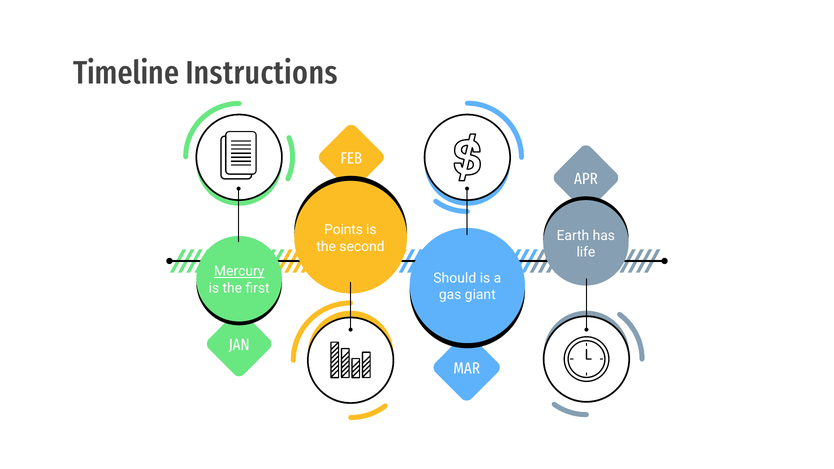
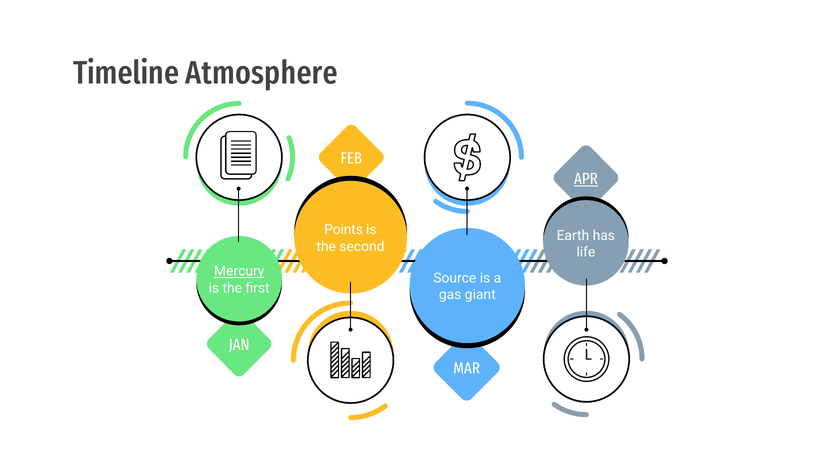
Instructions: Instructions -> Atmosphere (262, 73)
APR underline: none -> present (586, 179)
Should: Should -> Source (455, 278)
